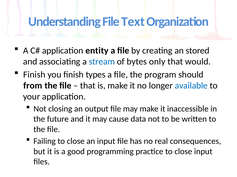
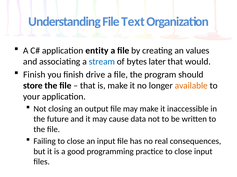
stored: stored -> values (198, 51)
only: only -> later (157, 62)
types: types -> drive (96, 75)
from: from -> store (33, 86)
available colour: blue -> orange (191, 86)
